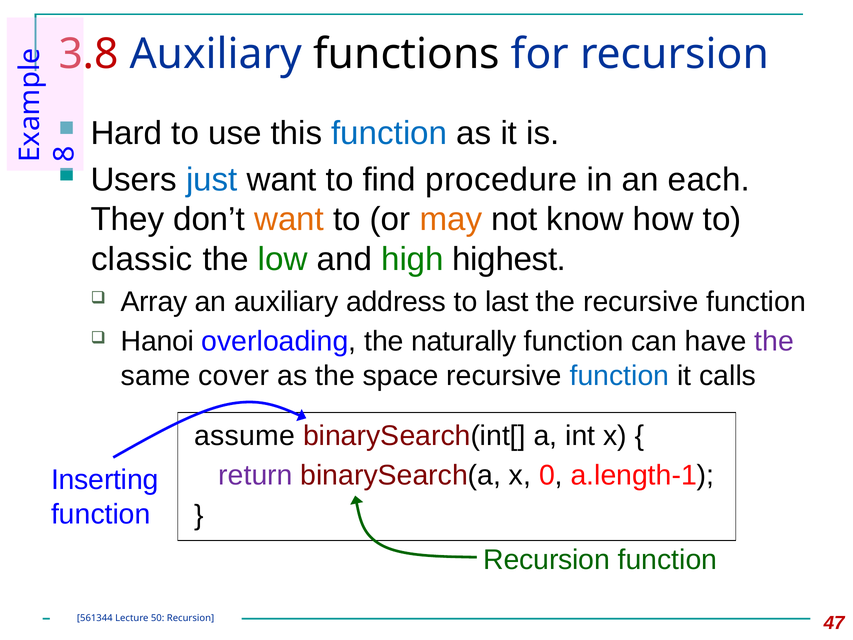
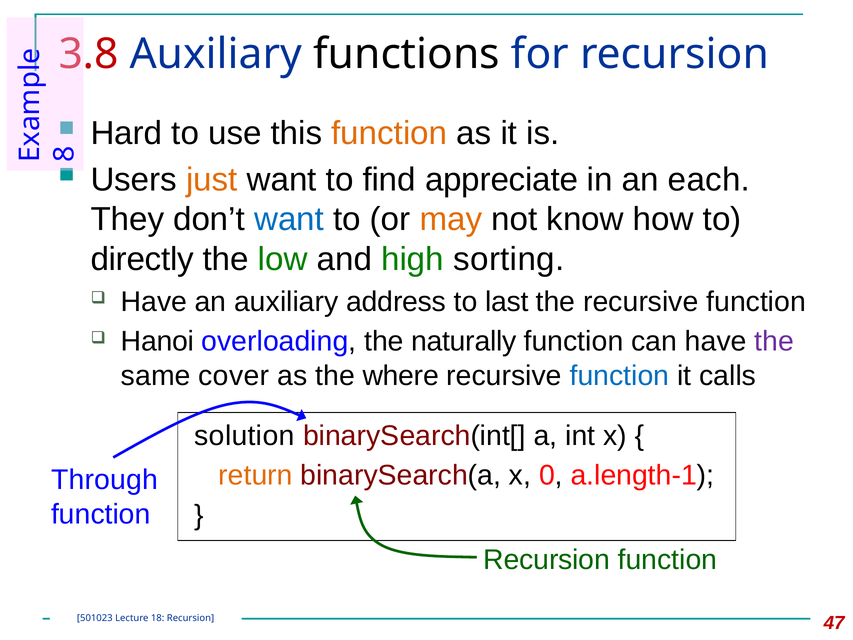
function colour: blue -> orange (389, 133)
just colour: blue -> orange (212, 180)
procedure: procedure -> appreciate (502, 180)
want colour: orange -> blue (289, 219)
classic: classic -> directly (142, 259)
highest: highest -> sorting (509, 259)
Array: Array -> Have (154, 302)
space: space -> where (401, 375)
assume: assume -> solution (244, 436)
return colour: purple -> orange (255, 475)
Inserting: Inserting -> Through (105, 480)
561344: 561344 -> 501023 (95, 618)
50: 50 -> 18 (158, 618)
